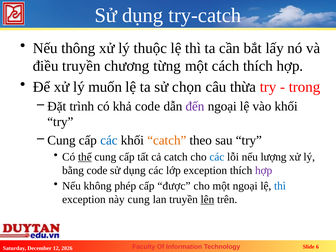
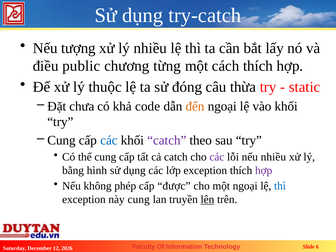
thông: thông -> tượng (78, 48)
lý thuộc: thuộc -> nhiều (150, 48)
điều truyền: truyền -> public (81, 66)
muốn: muốn -> thuộc (105, 87)
chọn: chọn -> đóng (187, 87)
trong: trong -> static (305, 87)
trình: trình -> chưa (82, 106)
đến colour: purple -> orange (195, 106)
catch colour: orange -> purple (167, 140)
thể underline: present -> none (85, 157)
các colour: blue -> purple (217, 157)
nếu lượng: lượng -> nhiều (273, 157)
bằng code: code -> hình (97, 170)
